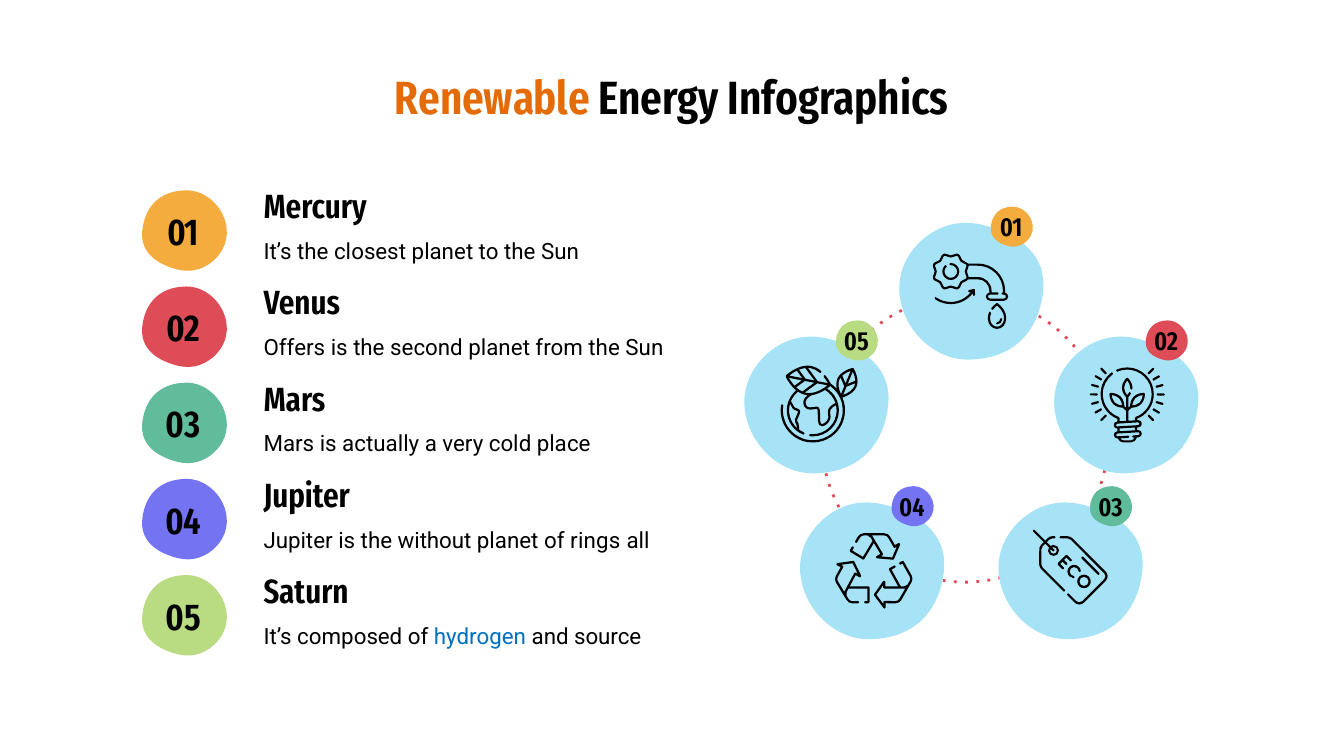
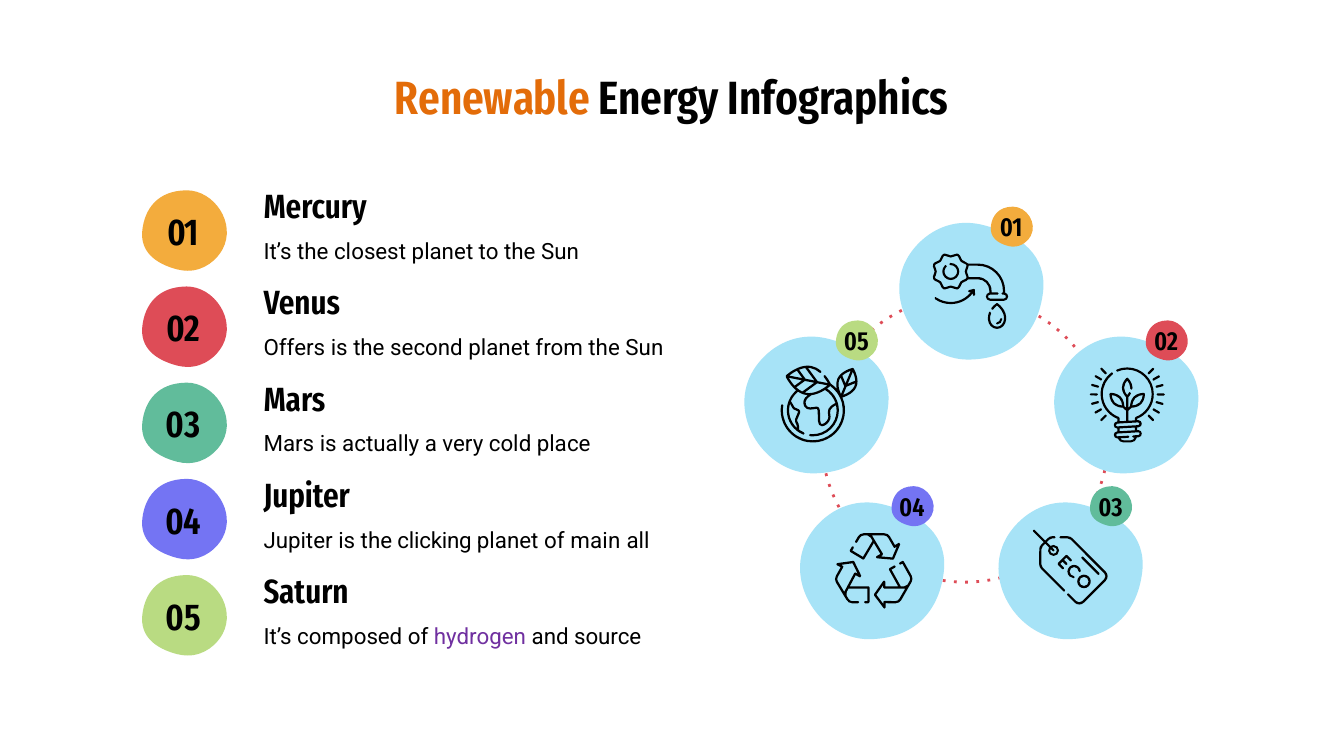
without: without -> clicking (435, 541)
rings: rings -> main (595, 541)
hydrogen colour: blue -> purple (480, 637)
